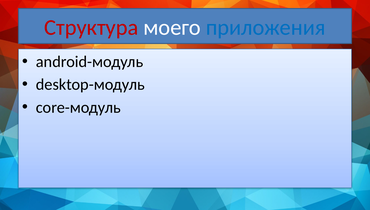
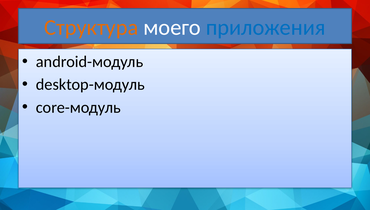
Структура colour: red -> orange (91, 27)
